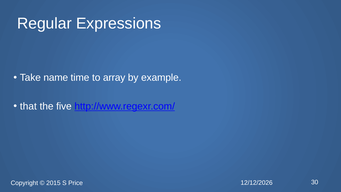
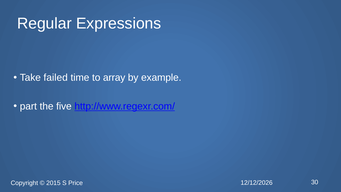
name: name -> failed (56, 78)
that: that -> part (28, 106)
